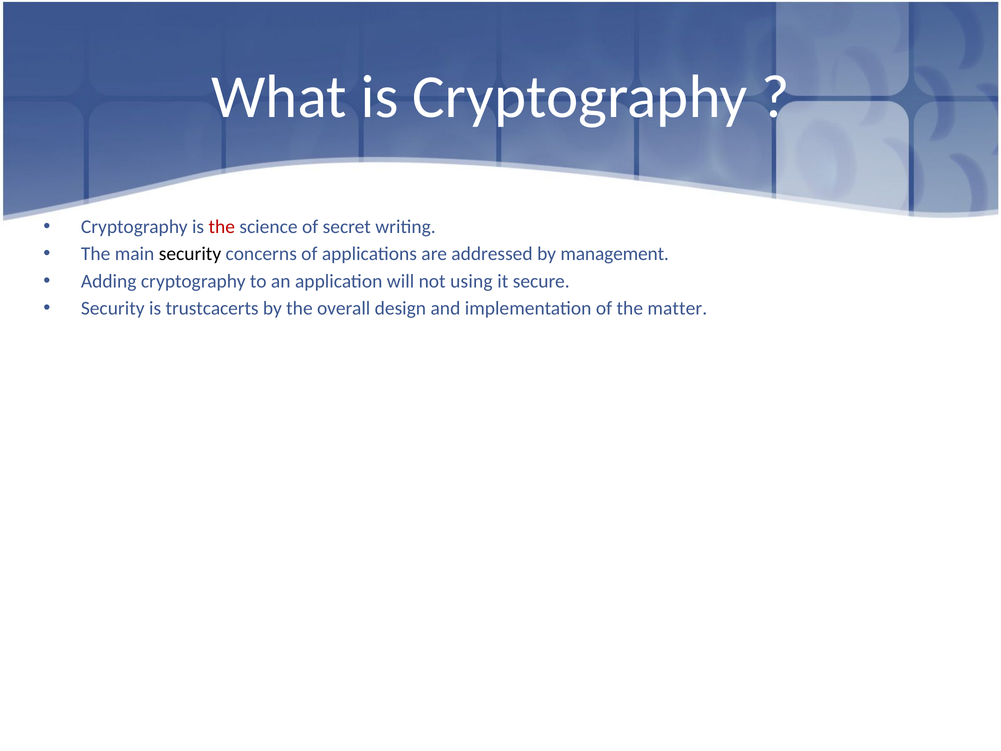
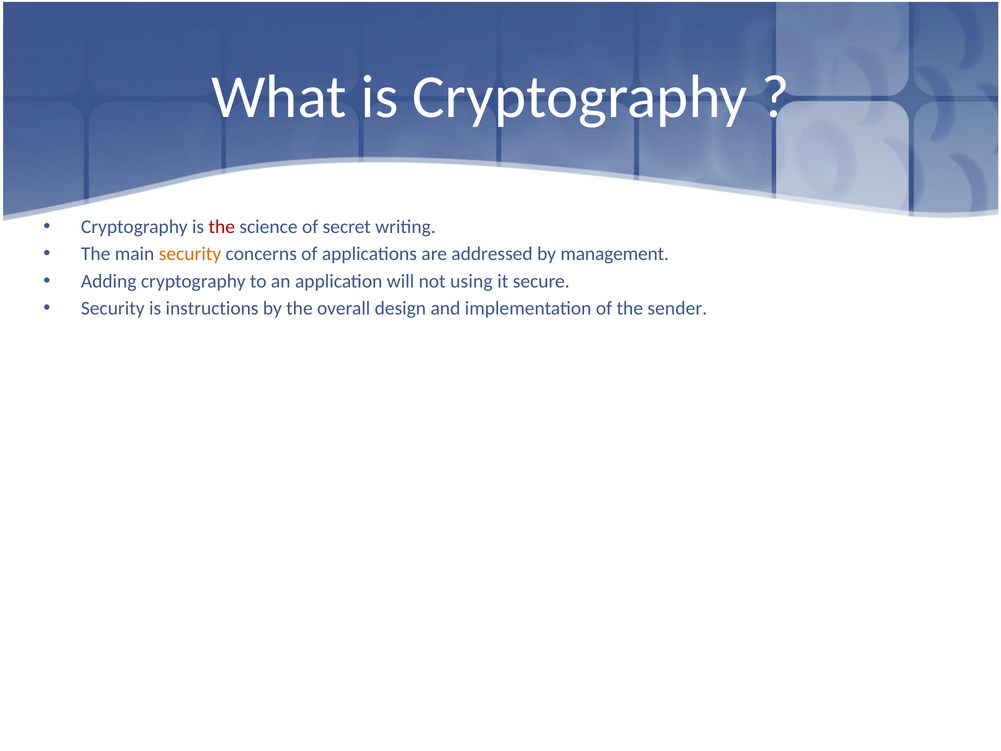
security colour: black -> orange (190, 254)
trustcacerts: trustcacerts -> instructions (212, 308)
matter: matter -> sender (677, 308)
